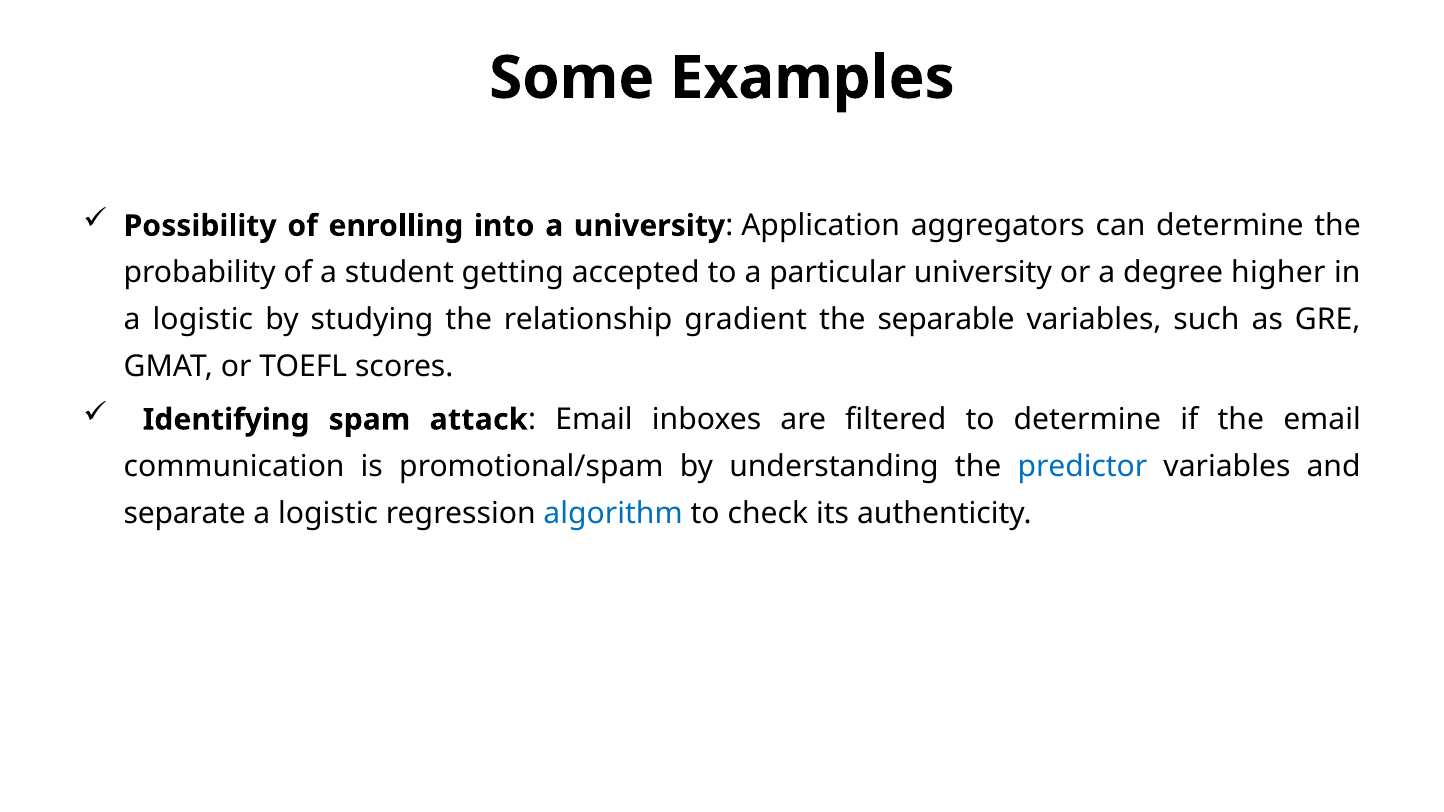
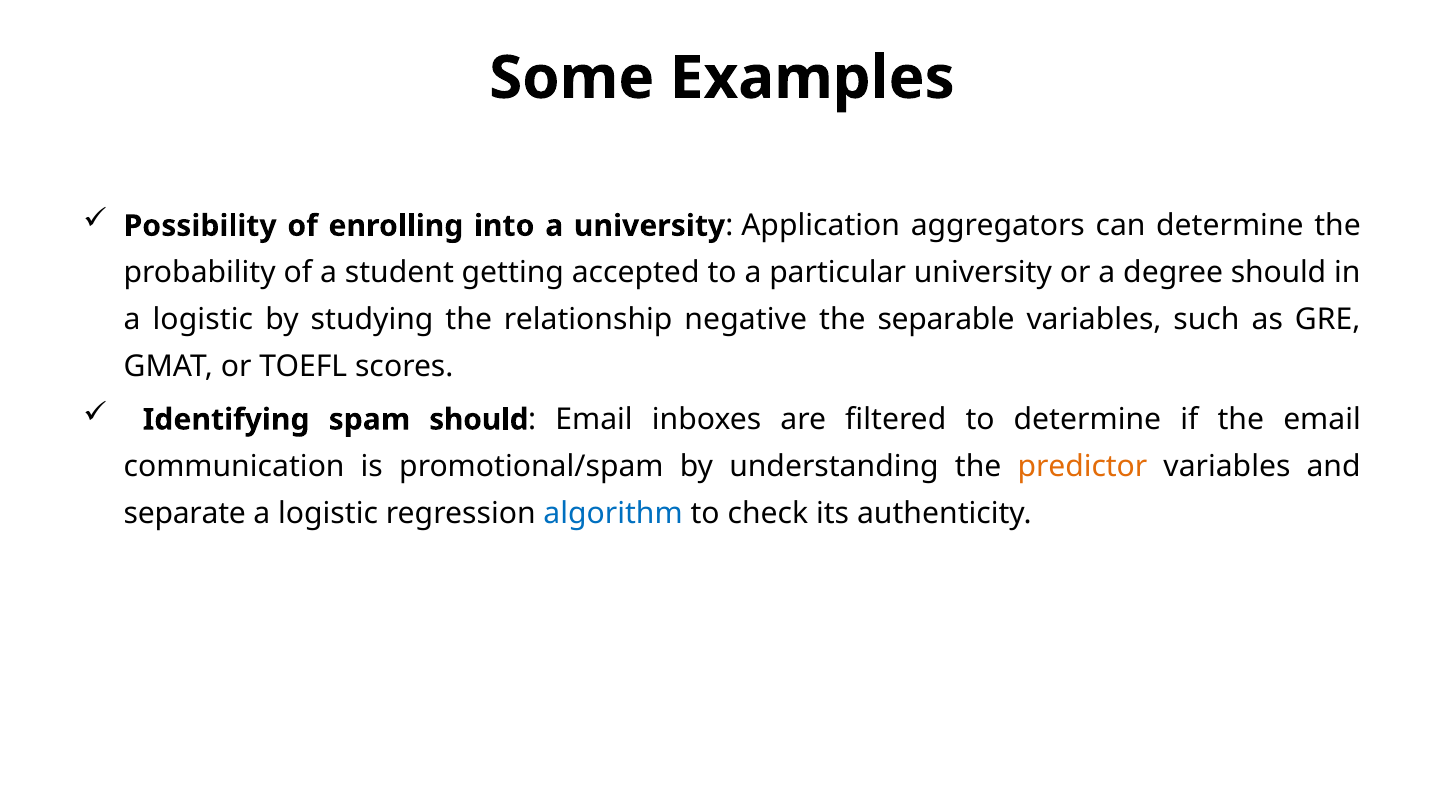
degree higher: higher -> should (1279, 273)
gradient: gradient -> negative (746, 320)
spam attack: attack -> should (479, 420)
predictor colour: blue -> orange (1082, 467)
